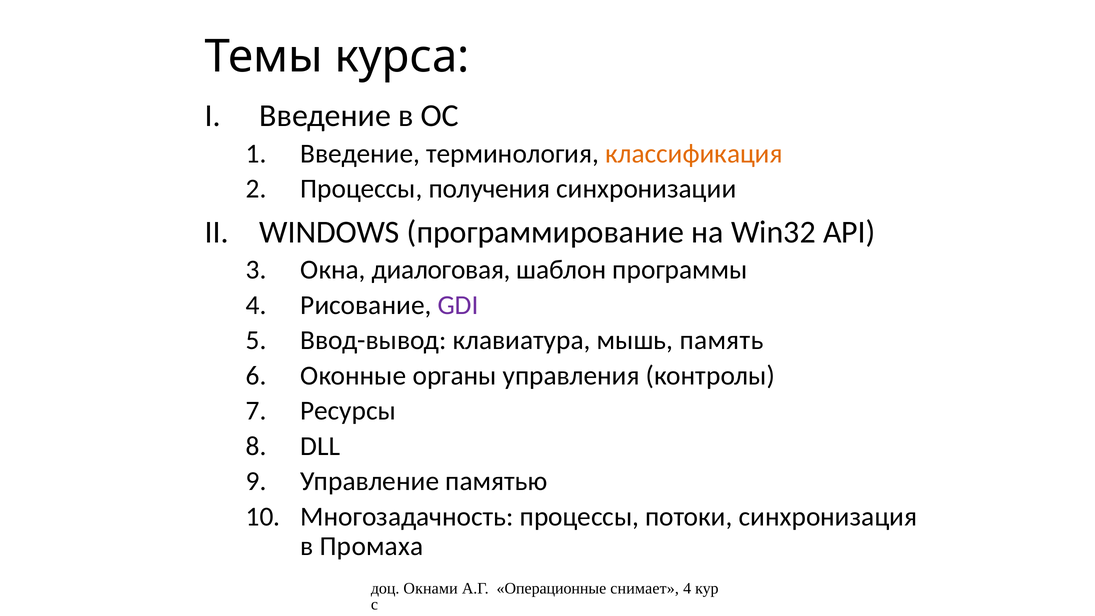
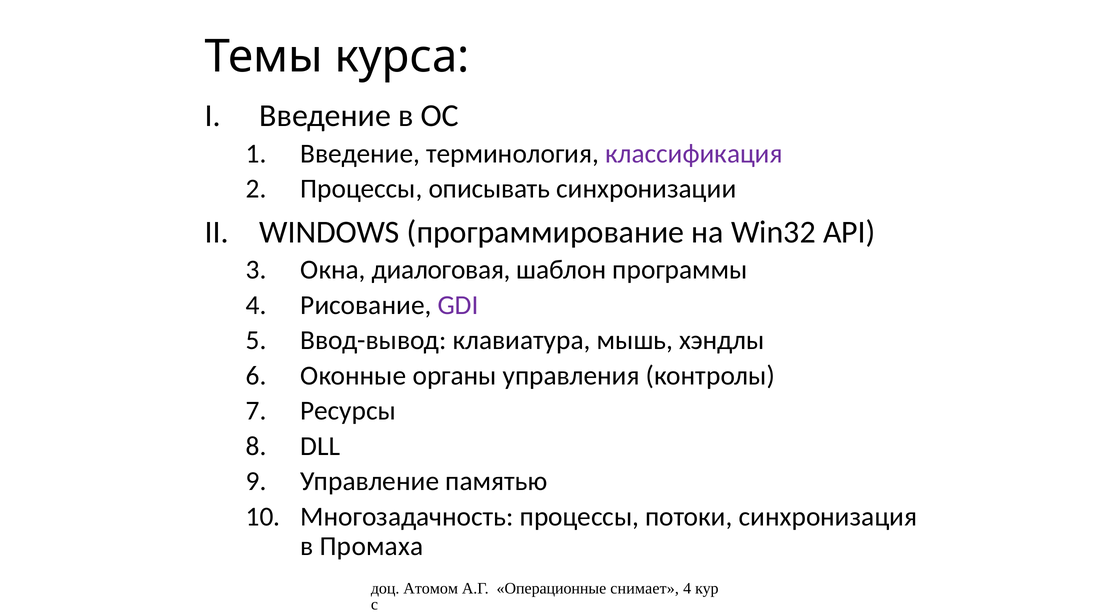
классификация colour: orange -> purple (694, 153)
получения: получения -> описывать (489, 189)
память: память -> хэндлы (722, 340)
Окнами: Окнами -> Атомом (431, 588)
